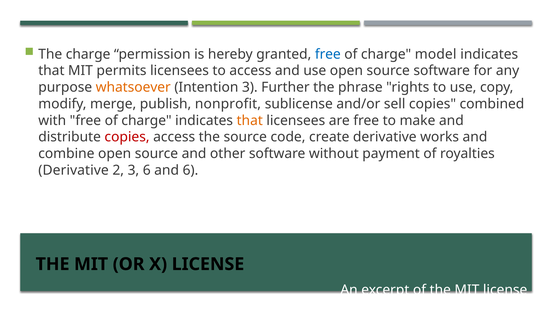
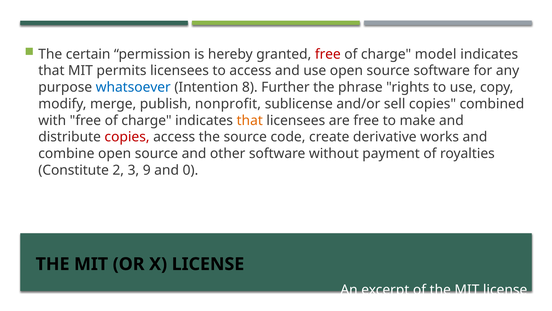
The charge: charge -> certain (88, 54)
free colour: blue -> red (328, 54)
whatsoever colour: orange -> blue (133, 87)
Intention 3: 3 -> 8 (250, 87)
Derivative: Derivative -> Constitute (74, 170)
3 6: 6 -> 9 (147, 170)
and 6: 6 -> 0 (190, 170)
